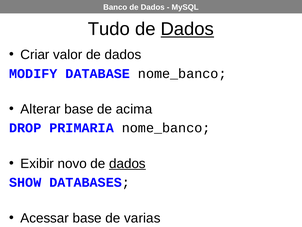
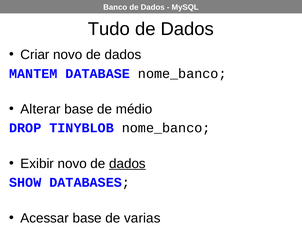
Dados underline: present -> none (187, 29)
Criar valor: valor -> novo (68, 55)
MODIFY: MODIFY -> MANTEM (33, 73)
acima: acima -> médio (134, 109)
PRIMARIA: PRIMARIA -> TINYBLOB (82, 128)
